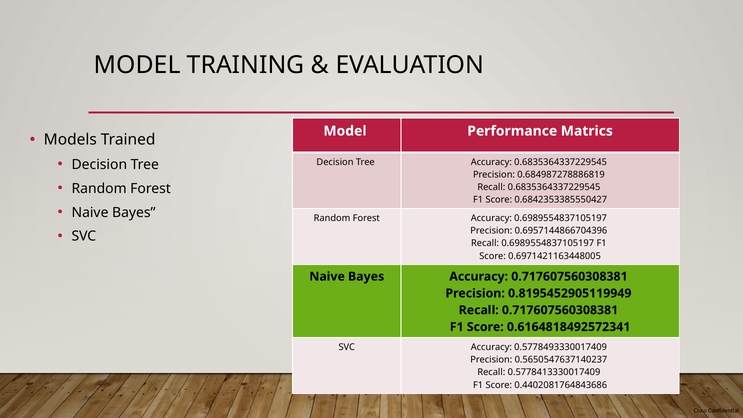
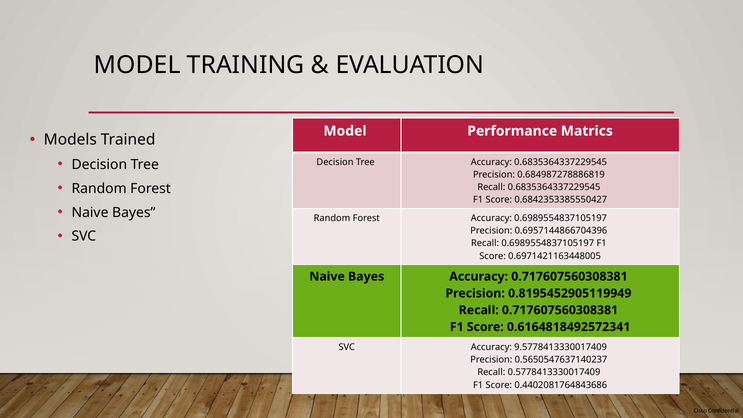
0.5778493330017409: 0.5778493330017409 -> 9.5778413330017409 (561, 347)
